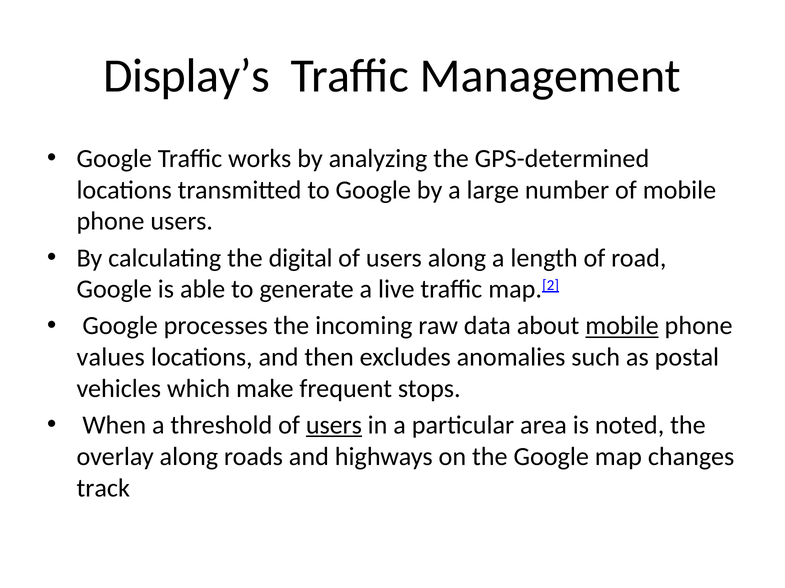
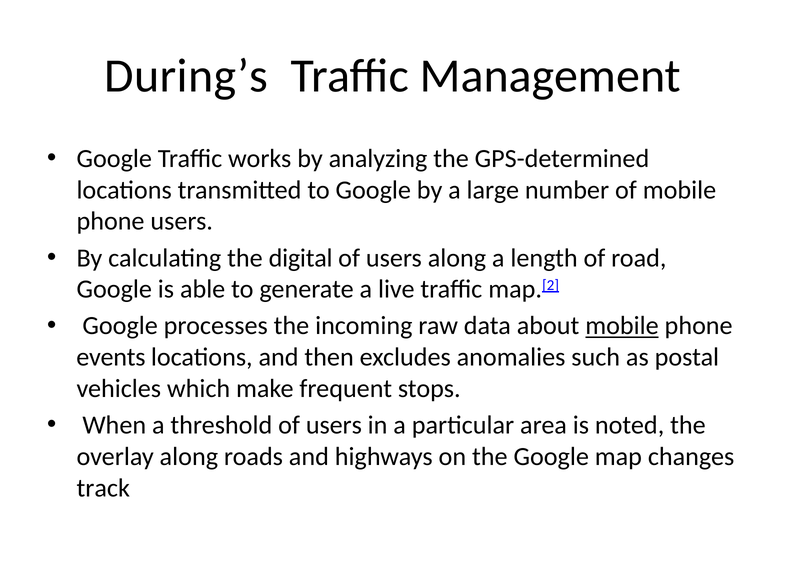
Display’s: Display’s -> During’s (186, 76)
values: values -> events (111, 358)
users underline: present -> none (334, 426)
